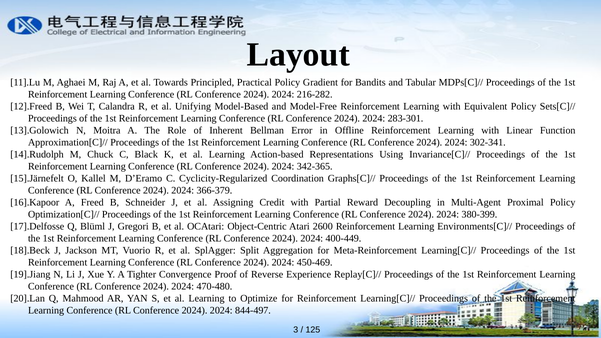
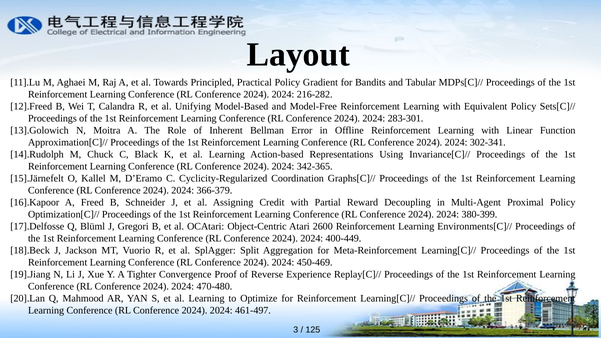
844‑497: 844‑497 -> 461‑497 (253, 311)
